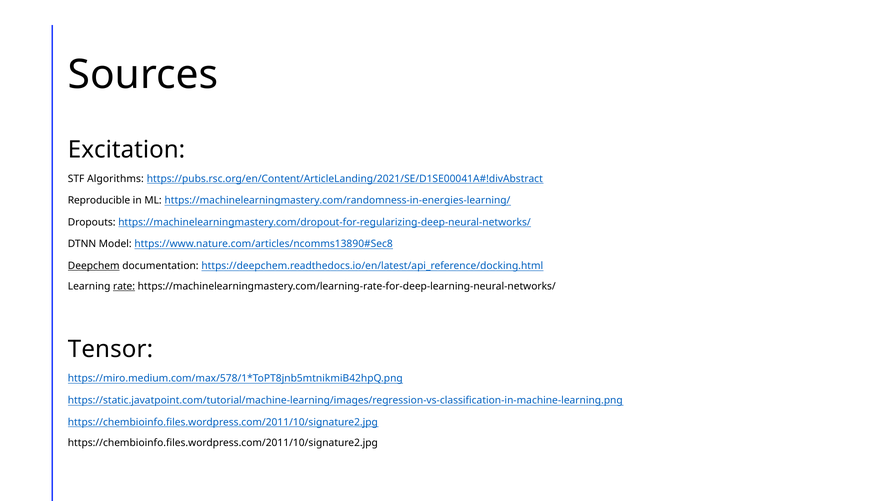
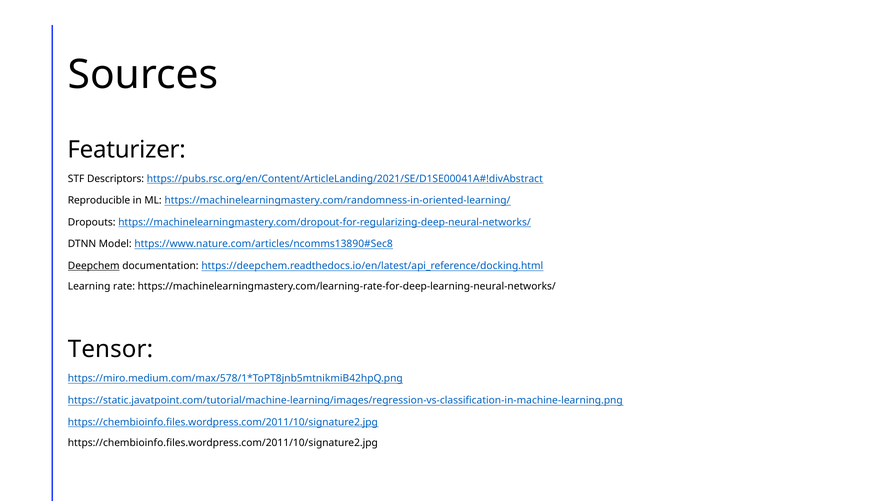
Excitation: Excitation -> Featurizer (127, 149)
Algorithms: Algorithms -> Descriptors (116, 179)
https://machinelearningmastery.com/randomness-in-energies-learning/: https://machinelearningmastery.com/randomness-in-energies-learning/ -> https://machinelearningmastery.com/randomness-in-oriented-learning/ (337, 200)
rate underline: present -> none (124, 286)
